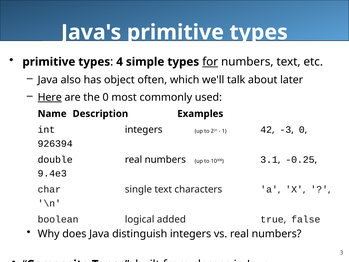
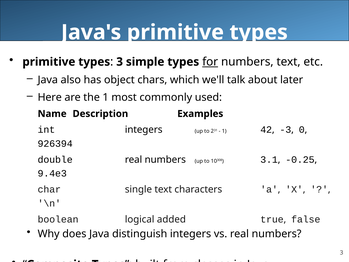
4: 4 -> 3 (120, 62)
object often: often -> chars (152, 80)
Here underline: present -> none (50, 97)
the 0: 0 -> 1 (106, 97)
